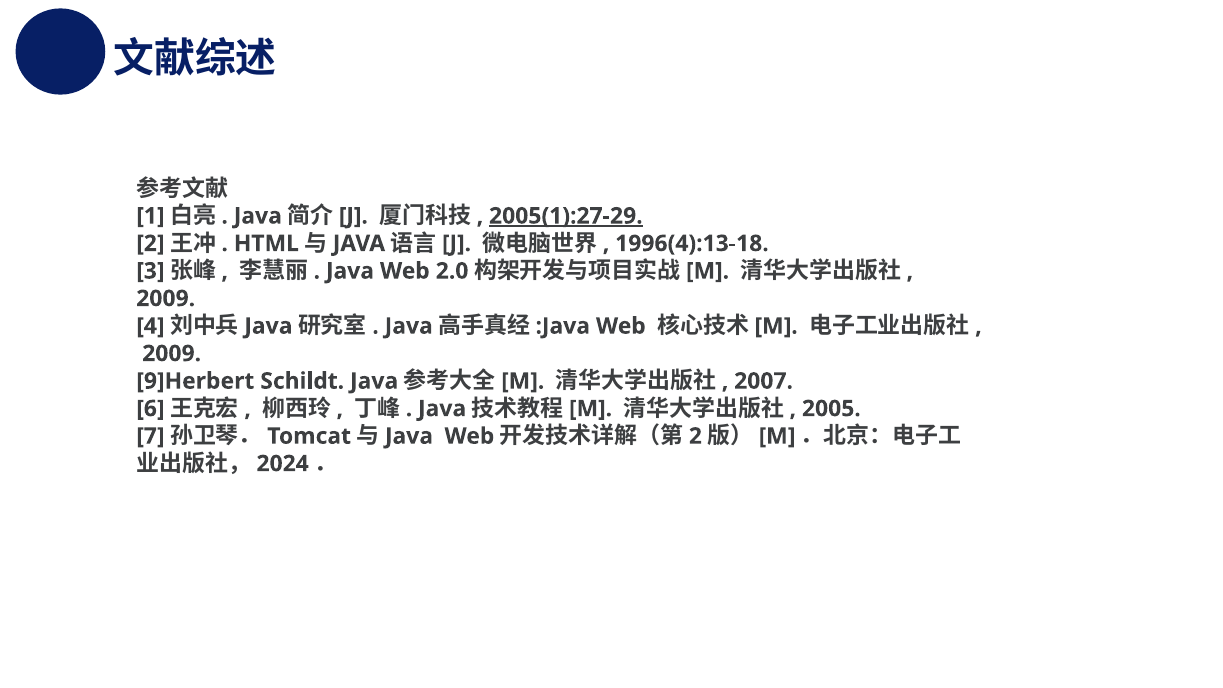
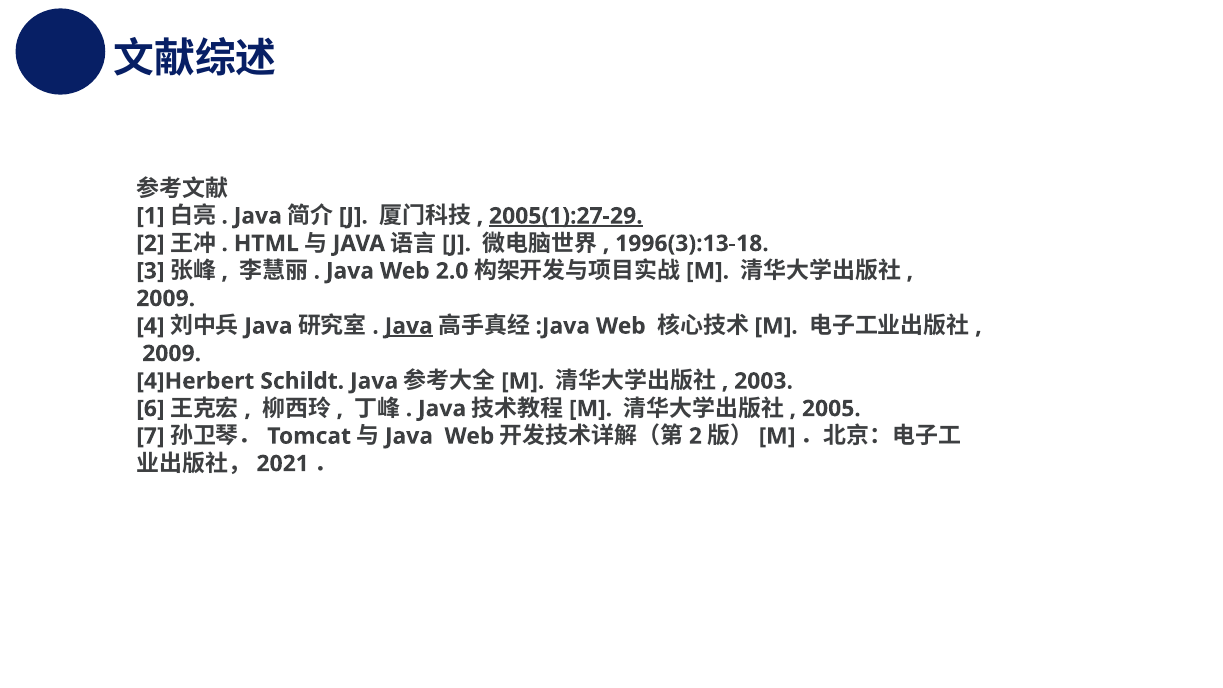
1996(4):13-18: 1996(4):13-18 -> 1996(3):13-18 (692, 243)
Java underline: none -> present (409, 326)
9]Herbert: 9]Herbert -> 4]Herbert (195, 381)
2007: 2007 -> 2003 (764, 381)
2024: 2024 -> 2021 (283, 464)
